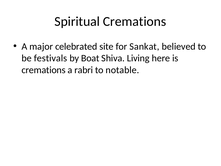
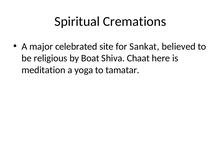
festivals: festivals -> religious (51, 58)
Living: Living -> Chaat (138, 58)
cremations: cremations -> meditation (44, 70)
rabri: rabri -> yoga (84, 70)
notable: notable -> tamatar (122, 70)
